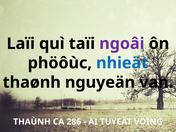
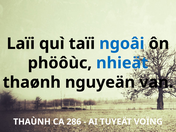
ngoâi colour: purple -> blue (122, 44)
